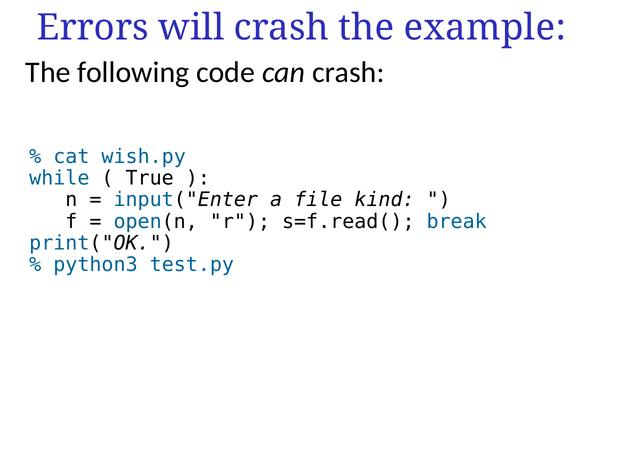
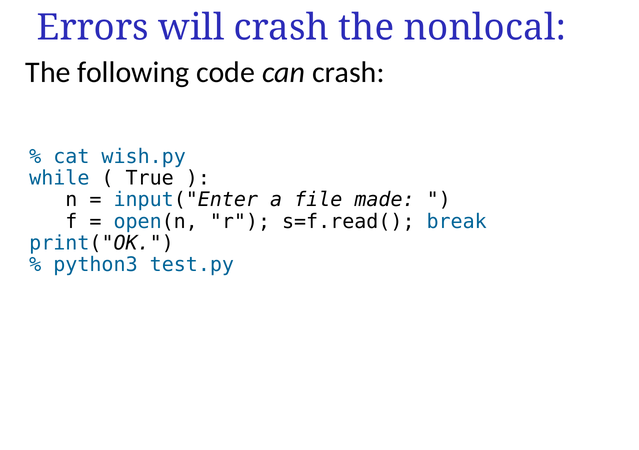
example: example -> nonlocal (485, 28)
kind: kind -> made (384, 200)
